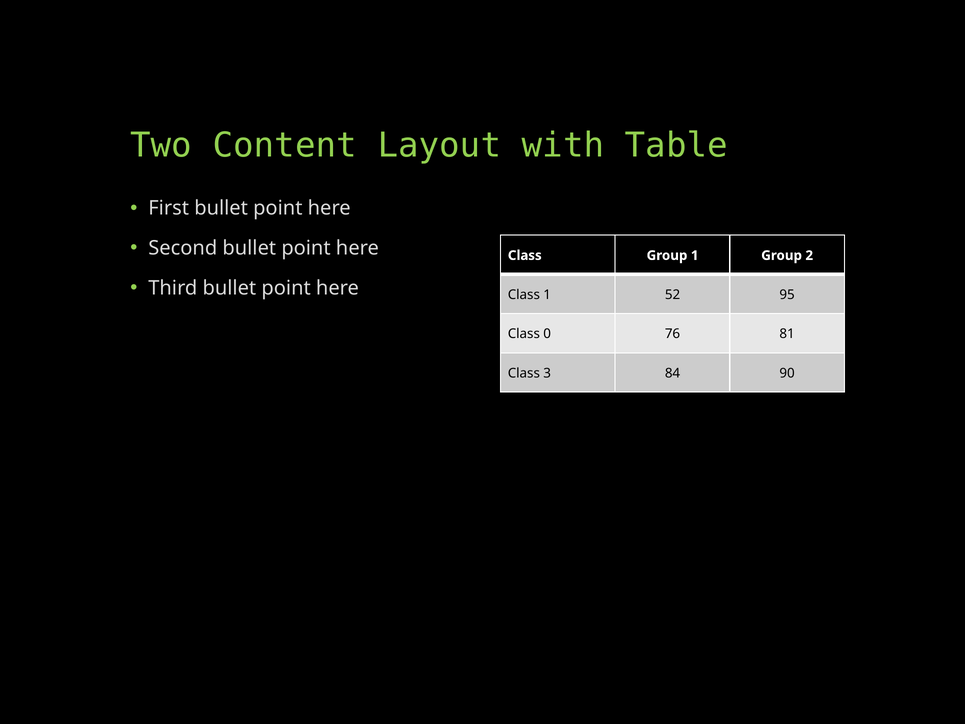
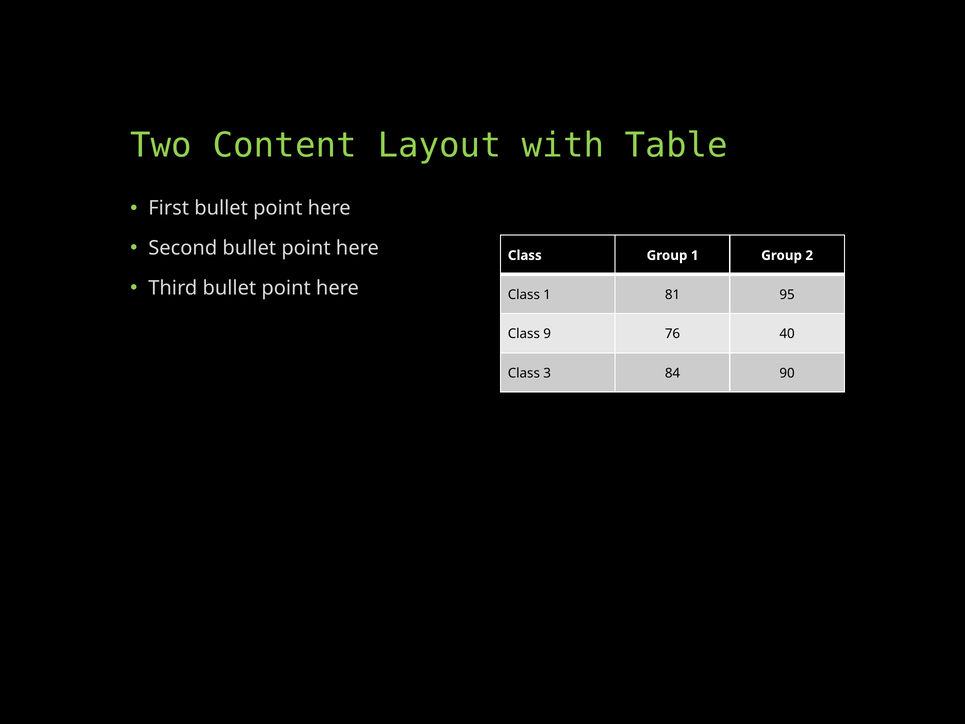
52: 52 -> 81 (673, 295)
0: 0 -> 9 (547, 334)
81: 81 -> 40 (787, 334)
